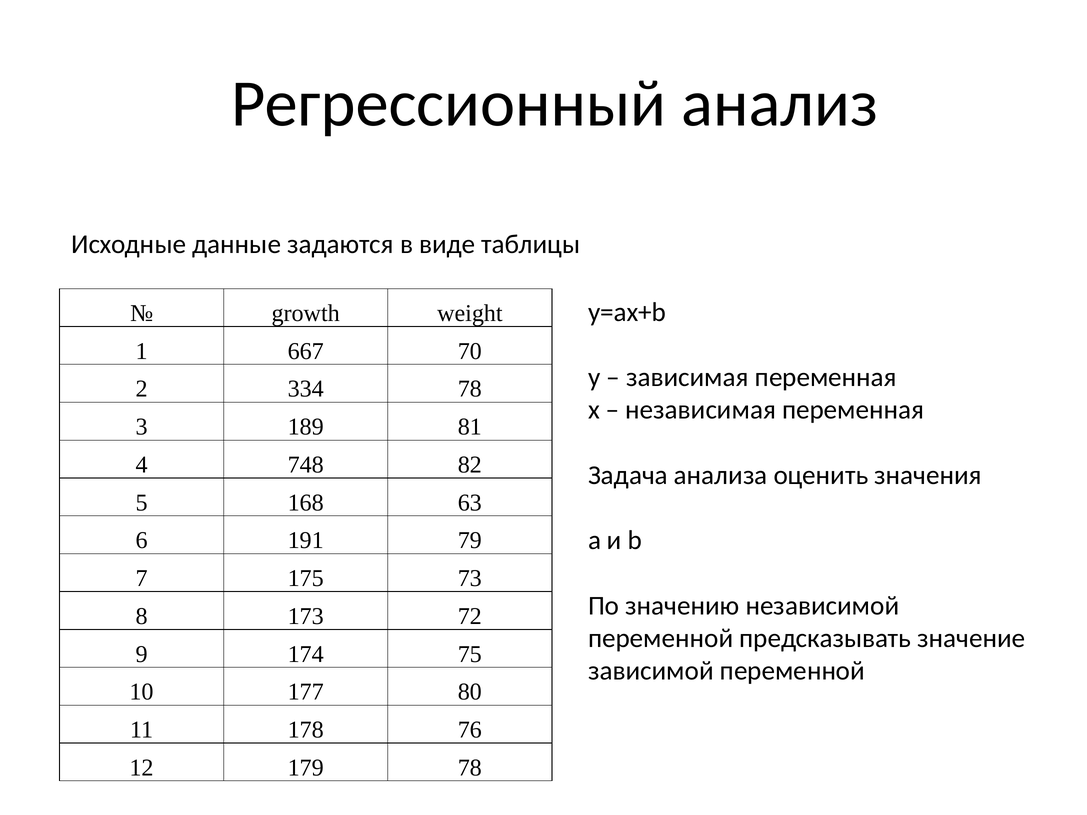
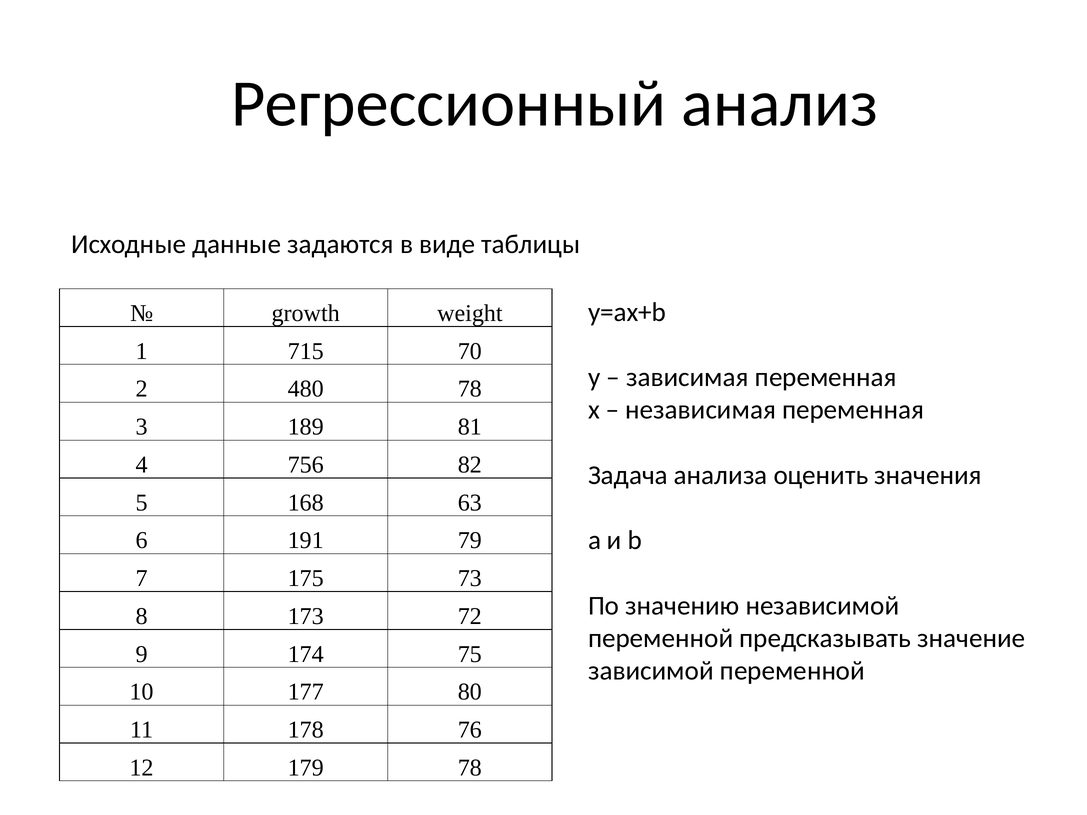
667: 667 -> 715 (306, 351)
334: 334 -> 480 (306, 389)
748: 748 -> 756 (306, 465)
